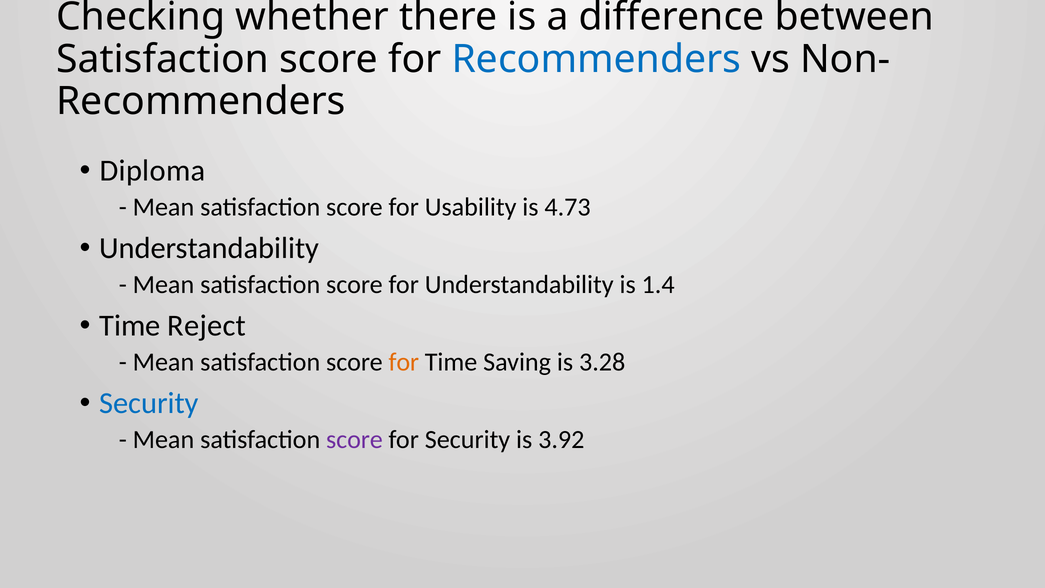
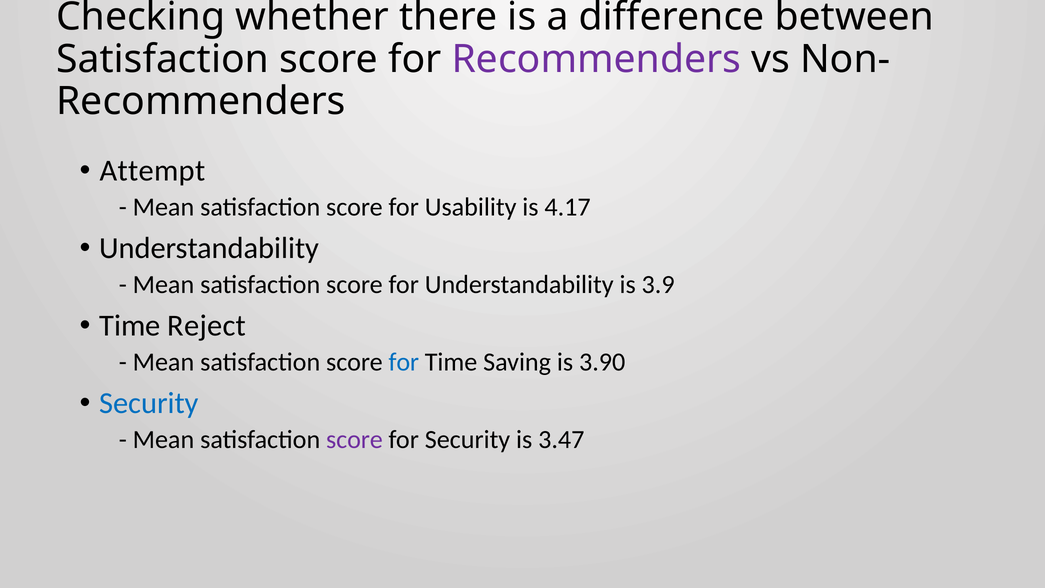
Recommenders colour: blue -> purple (596, 59)
Diploma: Diploma -> Attempt (153, 171)
4.73: 4.73 -> 4.17 (568, 207)
1.4: 1.4 -> 3.9 (658, 284)
for colour: orange -> blue (404, 362)
3.28: 3.28 -> 3.90 (602, 362)
3.92: 3.92 -> 3.47 (561, 439)
